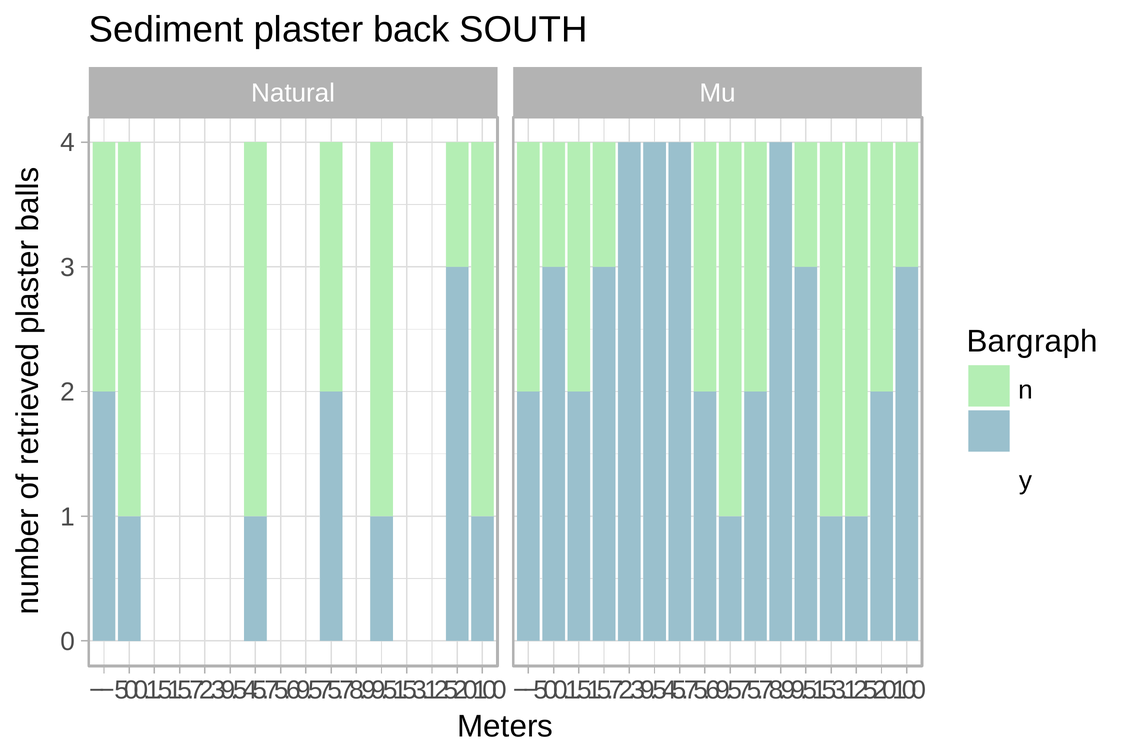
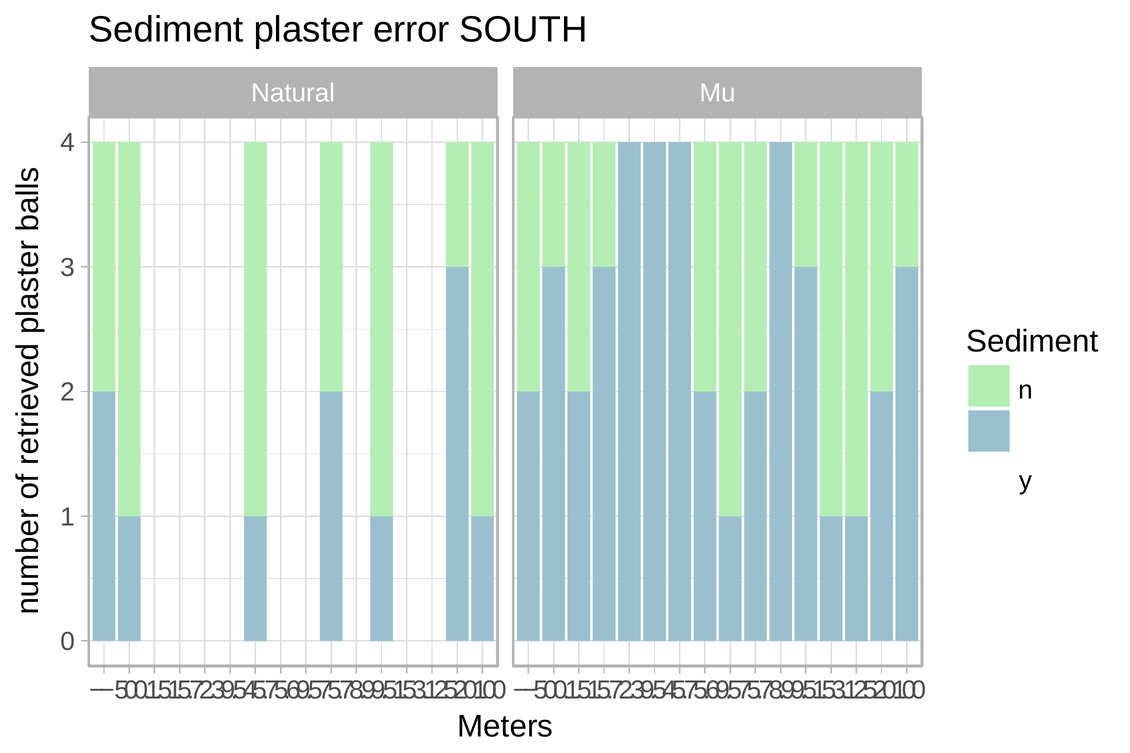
back: back -> error (411, 30)
Bargraph: Bargraph -> Sediment (1032, 342)
